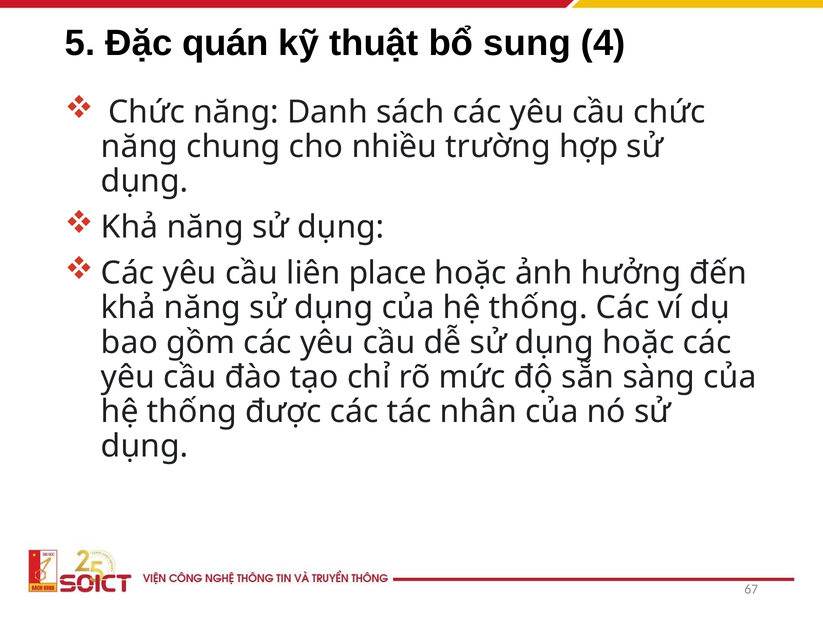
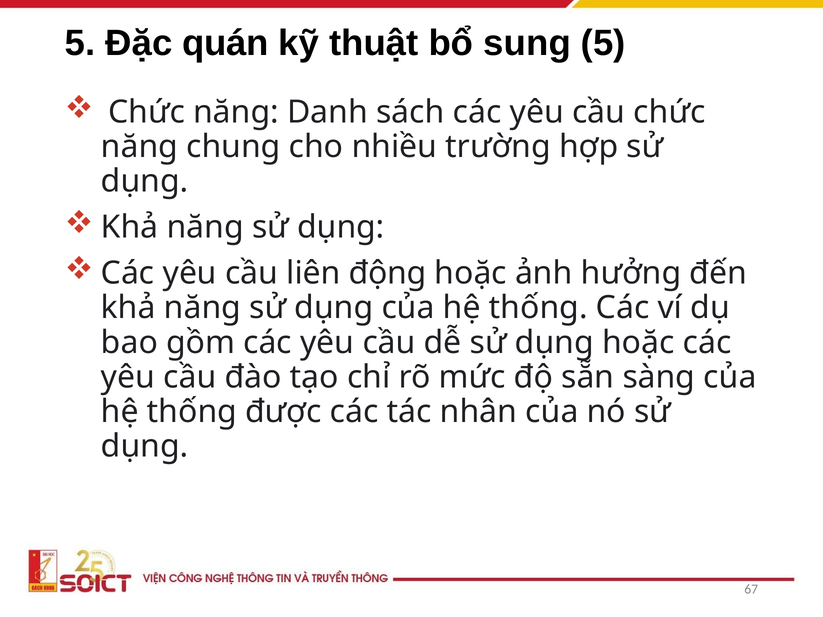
sung 4: 4 -> 5 (603, 43)
place: place -> động (388, 273)
